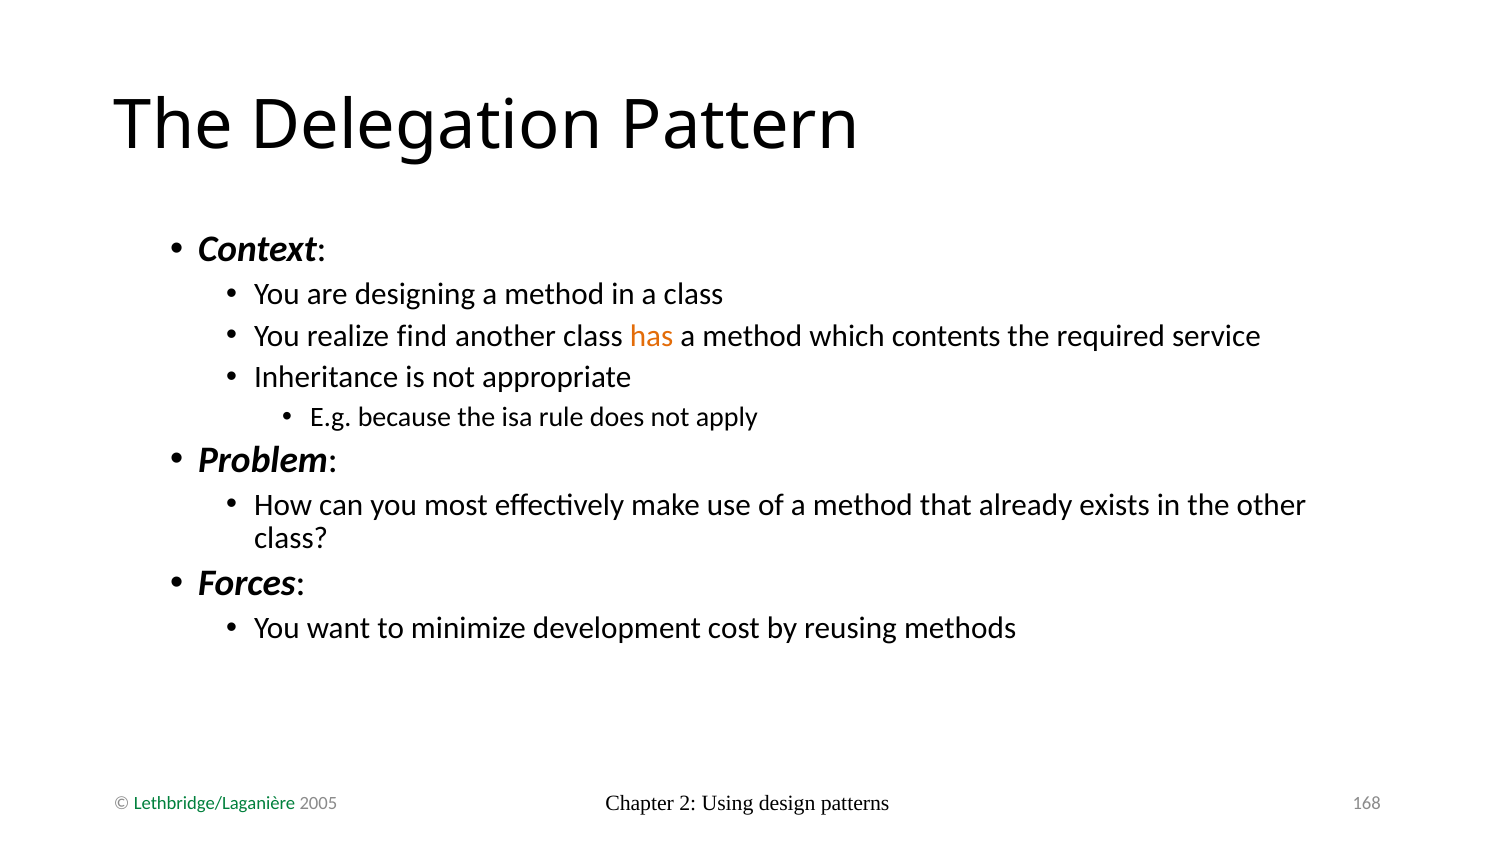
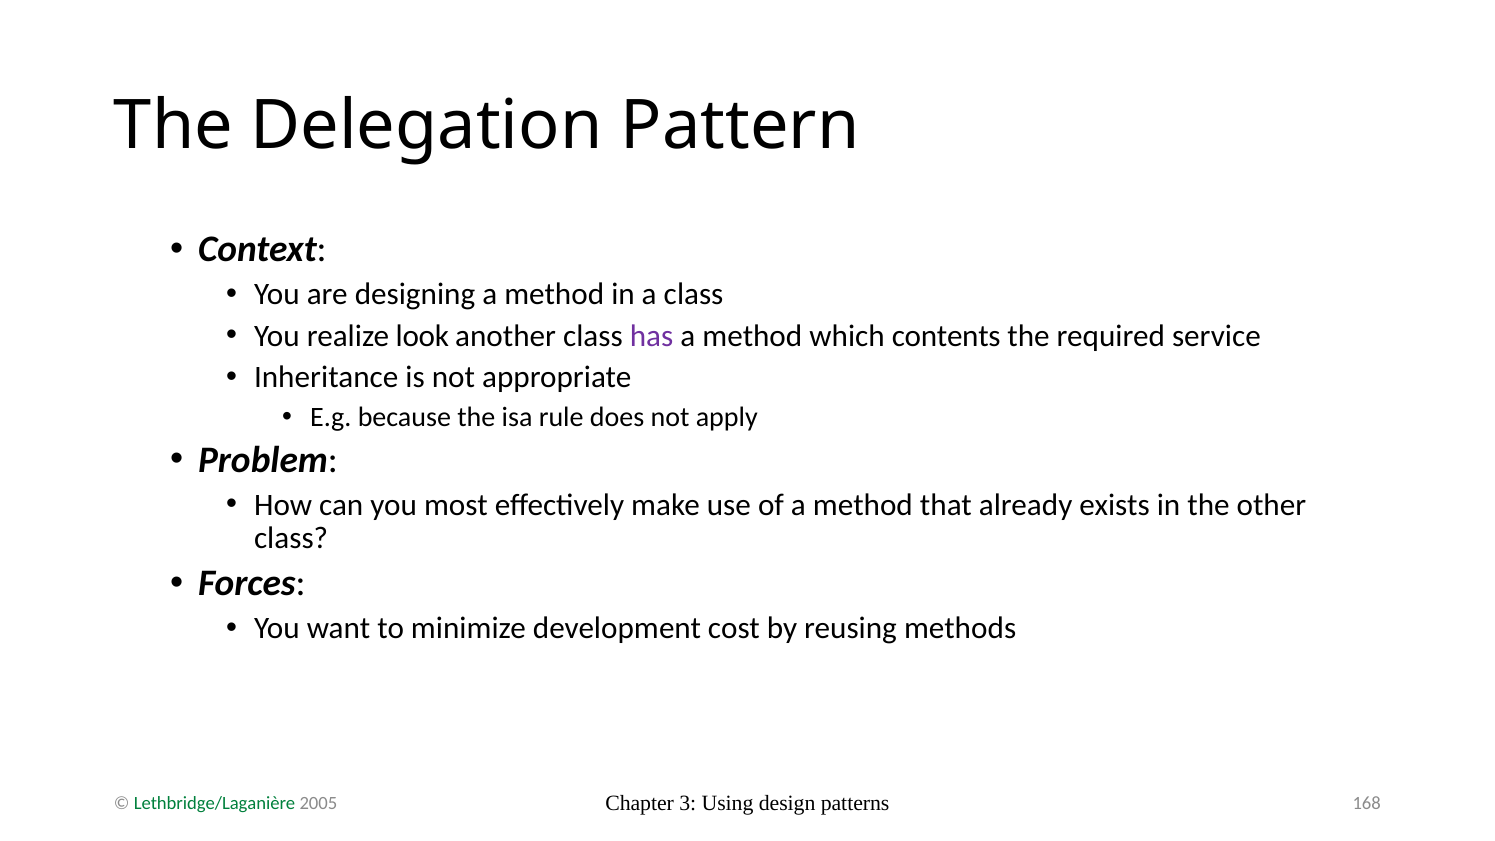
find: find -> look (422, 336)
has colour: orange -> purple (652, 336)
2: 2 -> 3 (688, 803)
